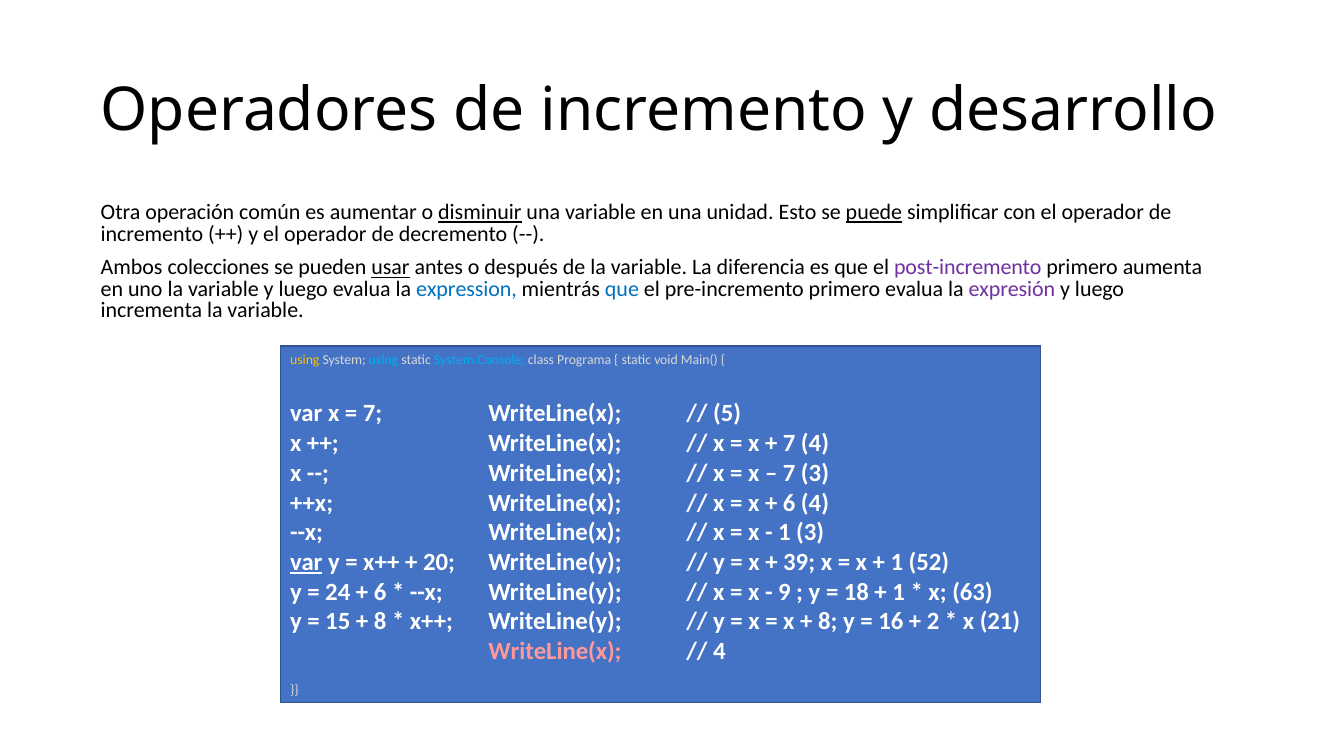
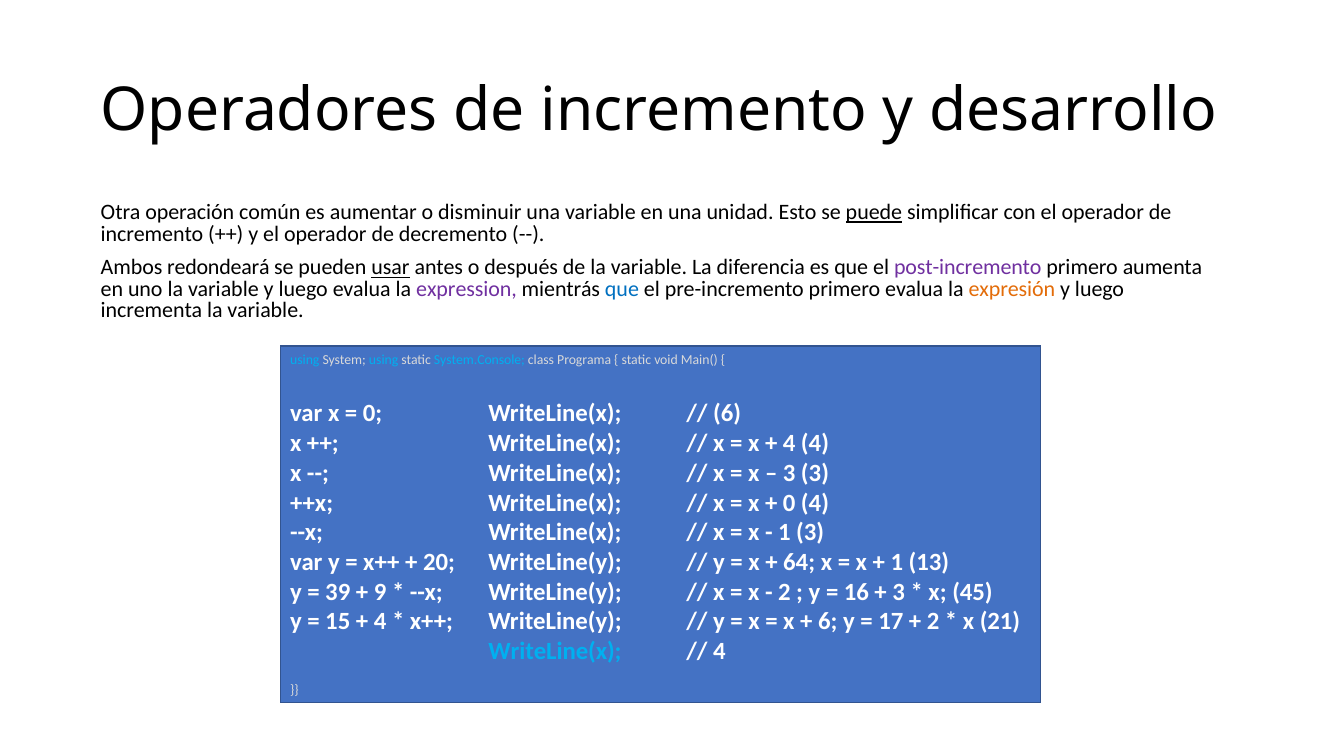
disminuir underline: present -> none (480, 213)
colecciones: colecciones -> redondeará (218, 268)
expression colour: blue -> purple (466, 289)
expresión colour: purple -> orange (1012, 289)
using colour: yellow -> light blue (305, 360)
7: 7 -> 0 (373, 414)
5: 5 -> 6 (727, 414)
7: 7 -> 4 (789, 443)
7: 7 -> 3 (789, 473)
6: 6 -> 0 (789, 503)
var underline: present -> none (306, 562)
39: 39 -> 64 (799, 562)
52: 52 -> 13 (929, 562)
24: 24 -> 39 (338, 592)
6: 6 -> 9 (380, 592)
9: 9 -> 2 (784, 592)
18: 18 -> 16 (856, 592)
1: 1 -> 3 (899, 592)
63: 63 -> 45 (972, 592)
8: 8 -> 4 (380, 622)
8: 8 -> 6 (828, 622)
16: 16 -> 17 (891, 622)
WriteLine(x colour: pink -> light blue (555, 652)
